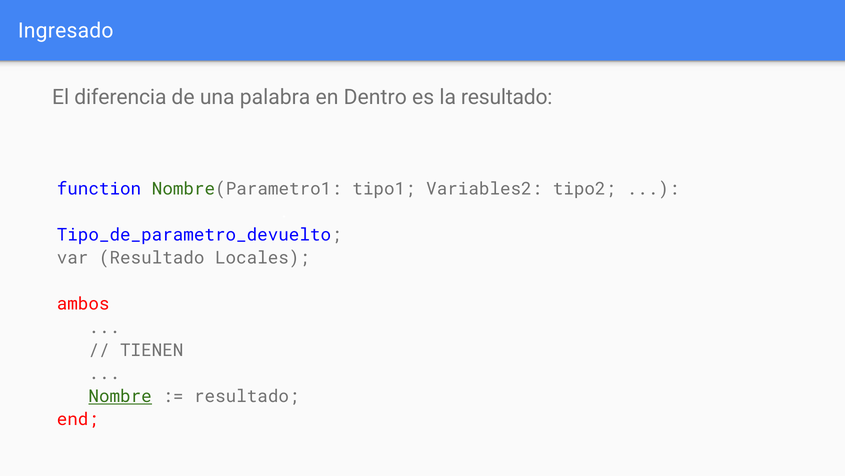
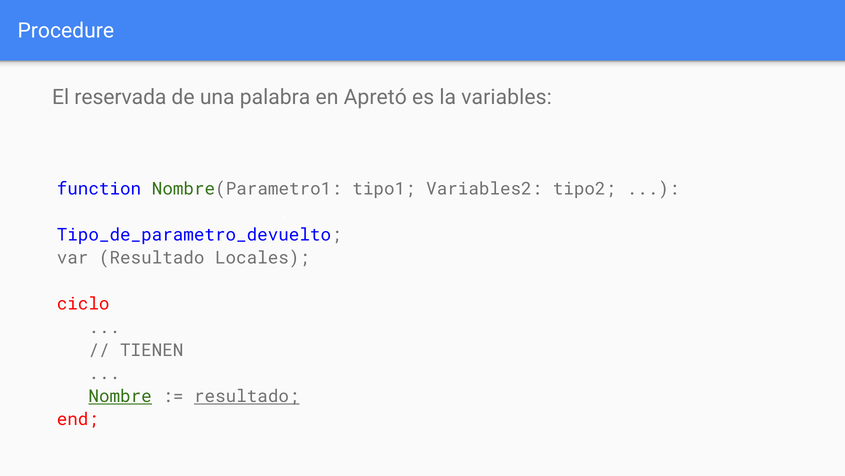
Ingresado: Ingresado -> Procedure (66, 31)
diferencia: diferencia -> reservada (120, 97)
Dentro: Dentro -> Apretó (375, 97)
la resultado: resultado -> variables (507, 97)
ambos: ambos -> ciclo (83, 304)
resultado underline: none -> present (247, 396)
